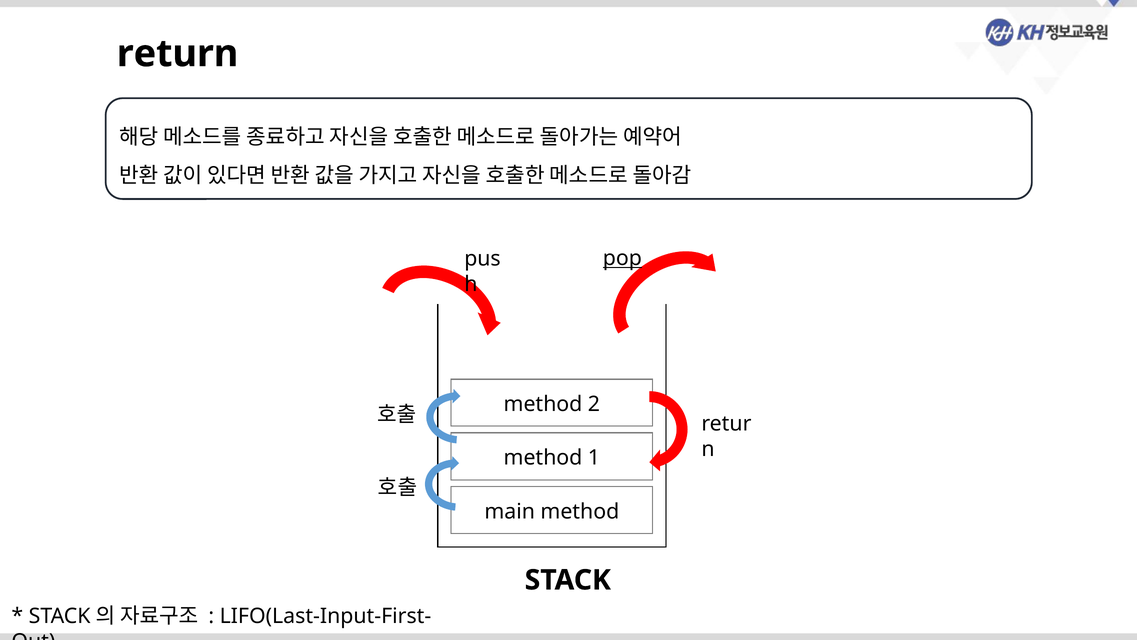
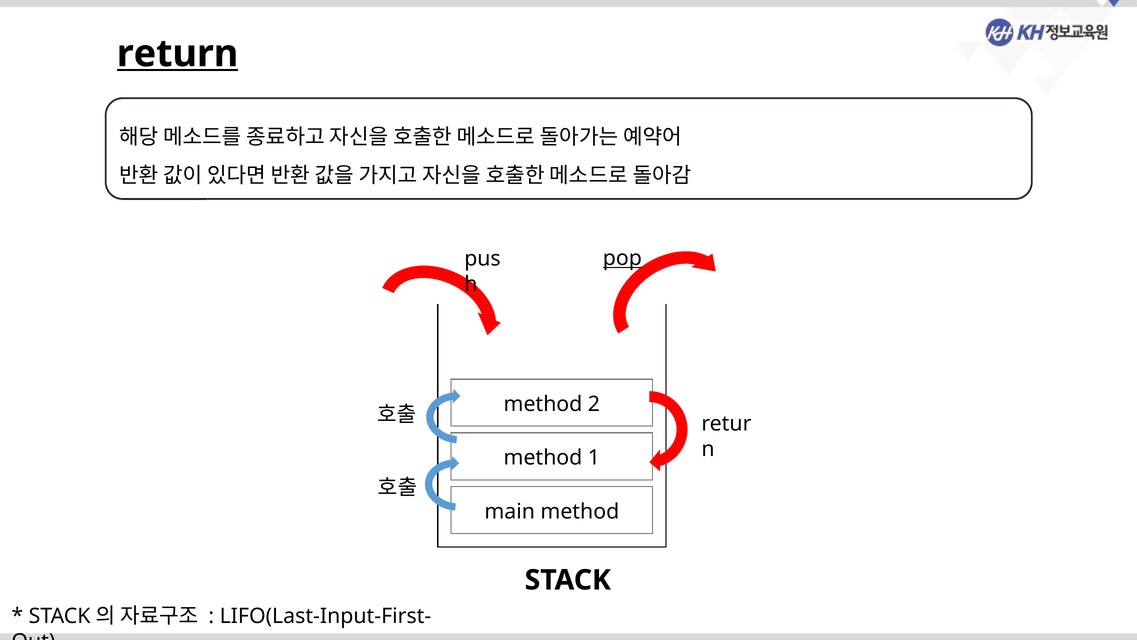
return underline: none -> present (178, 54)
